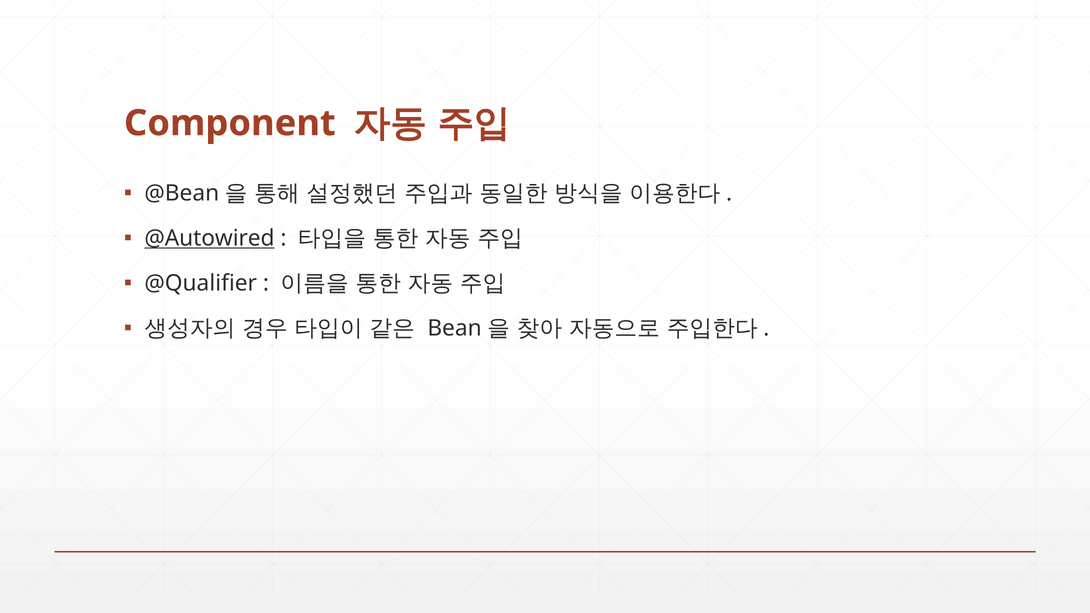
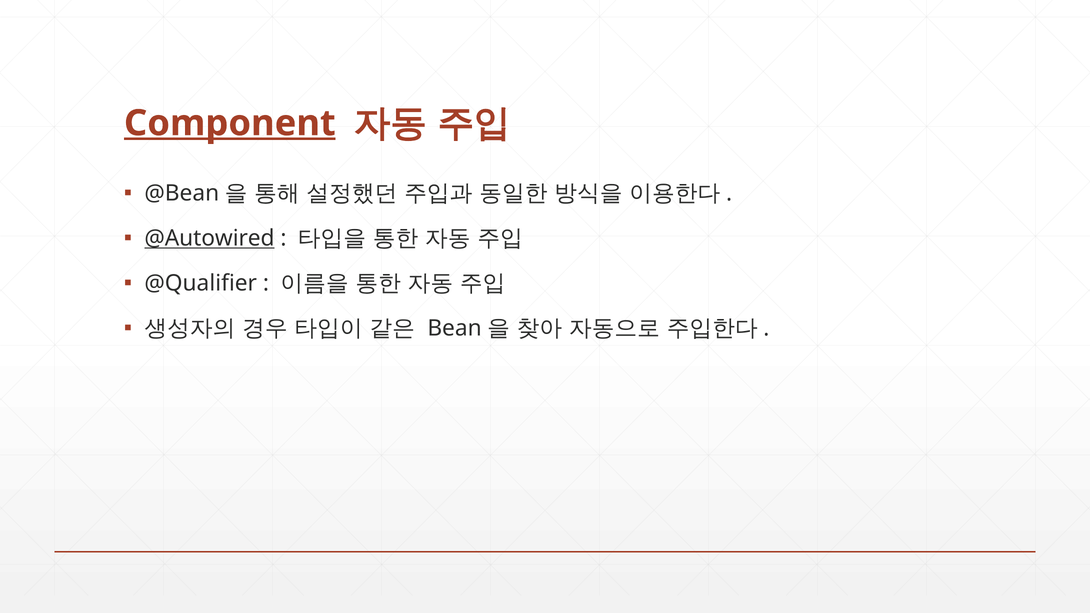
Component underline: none -> present (230, 123)
